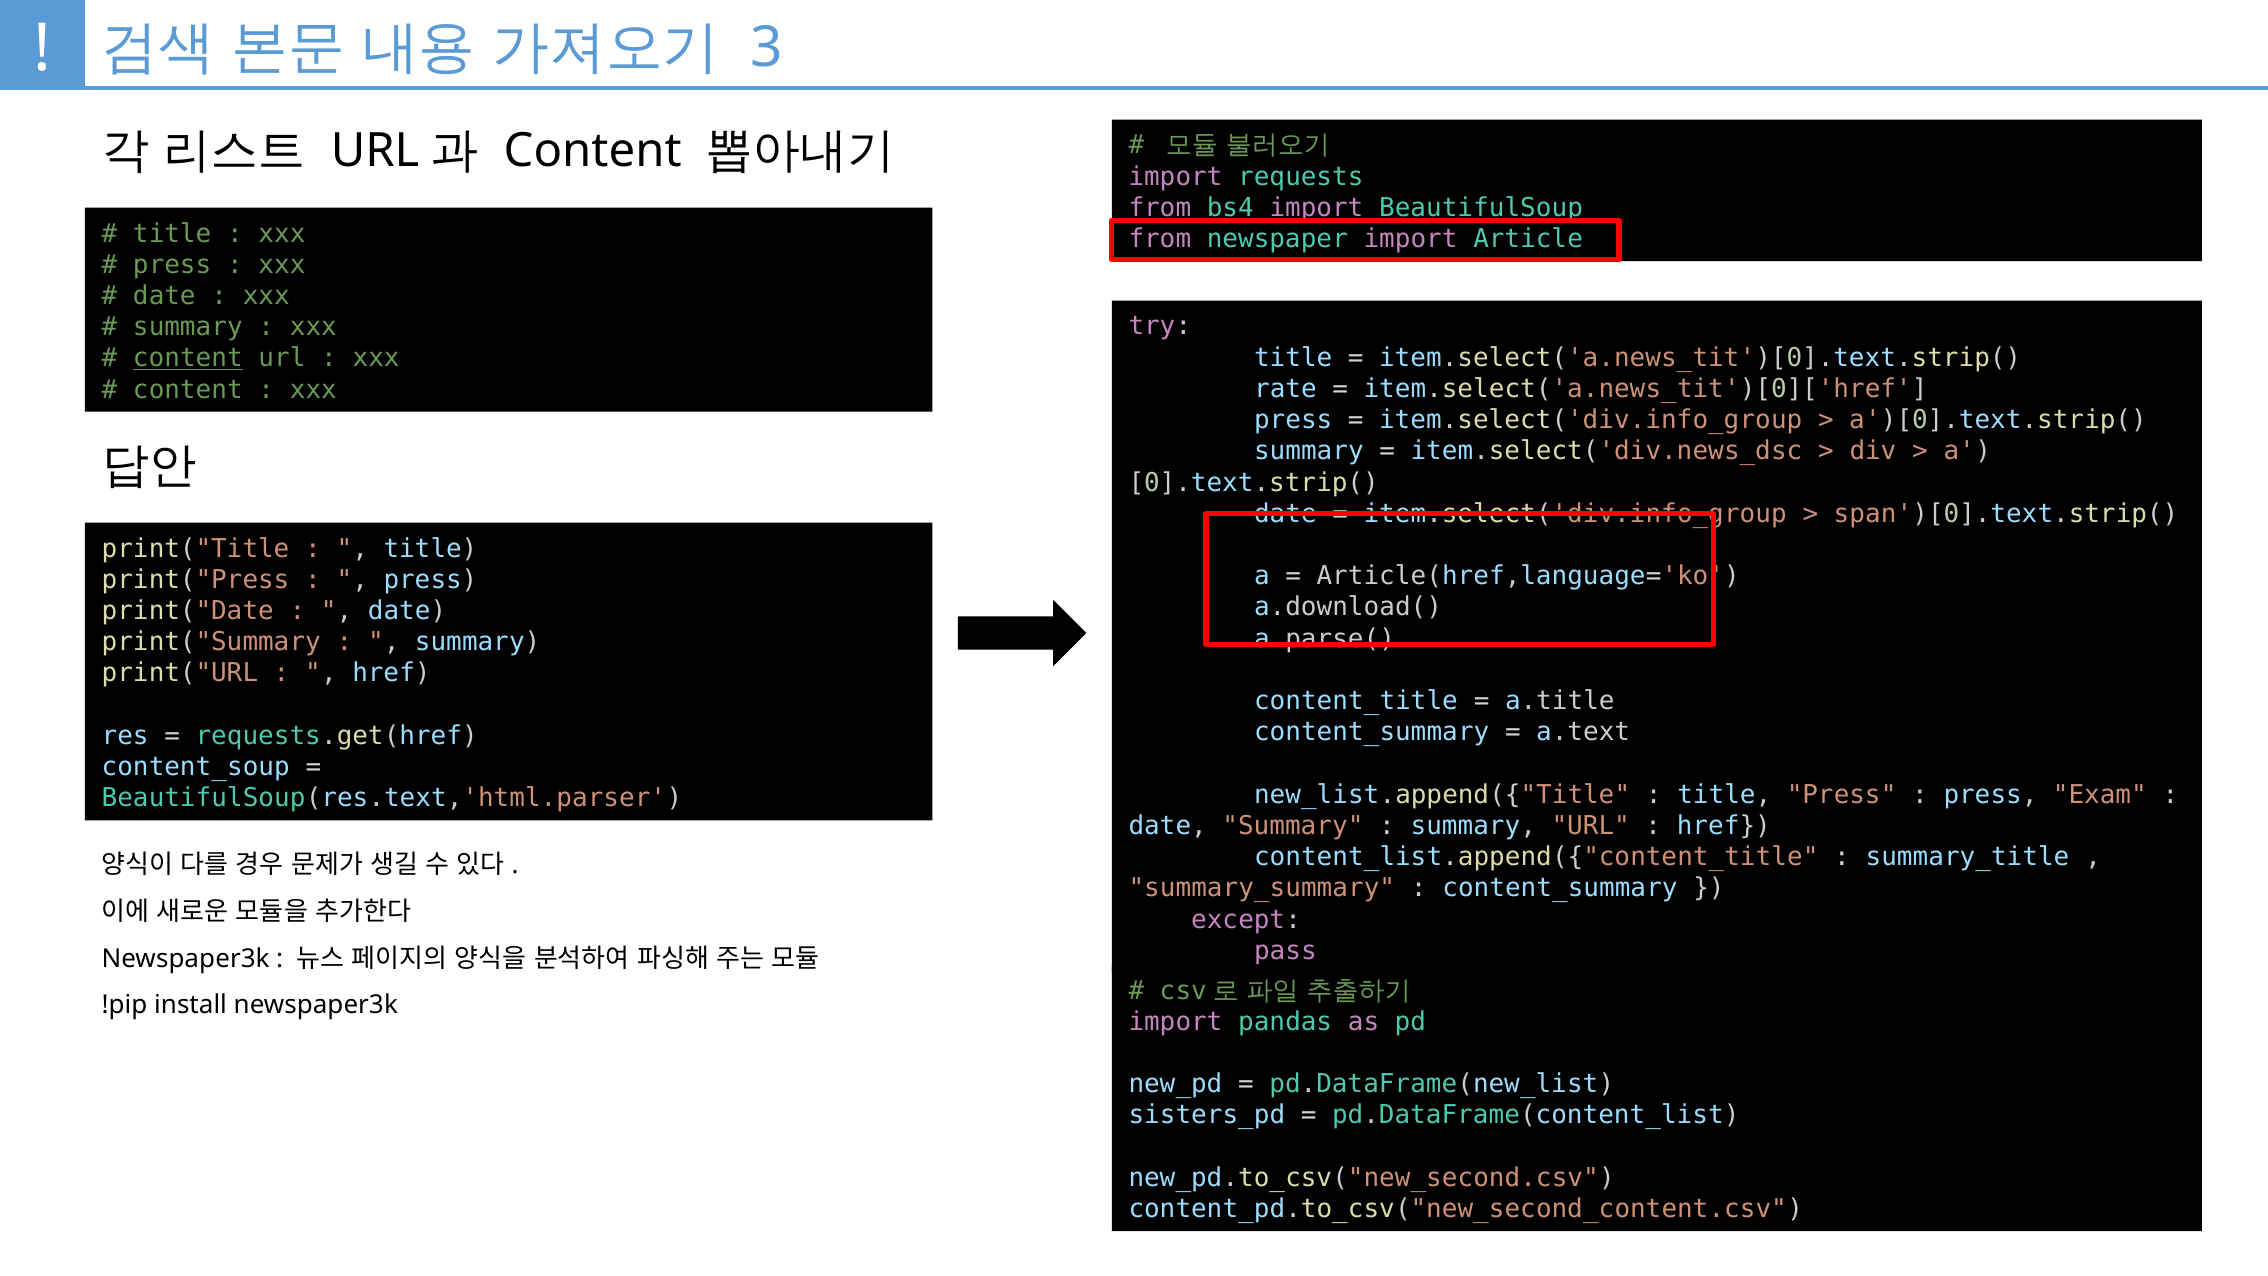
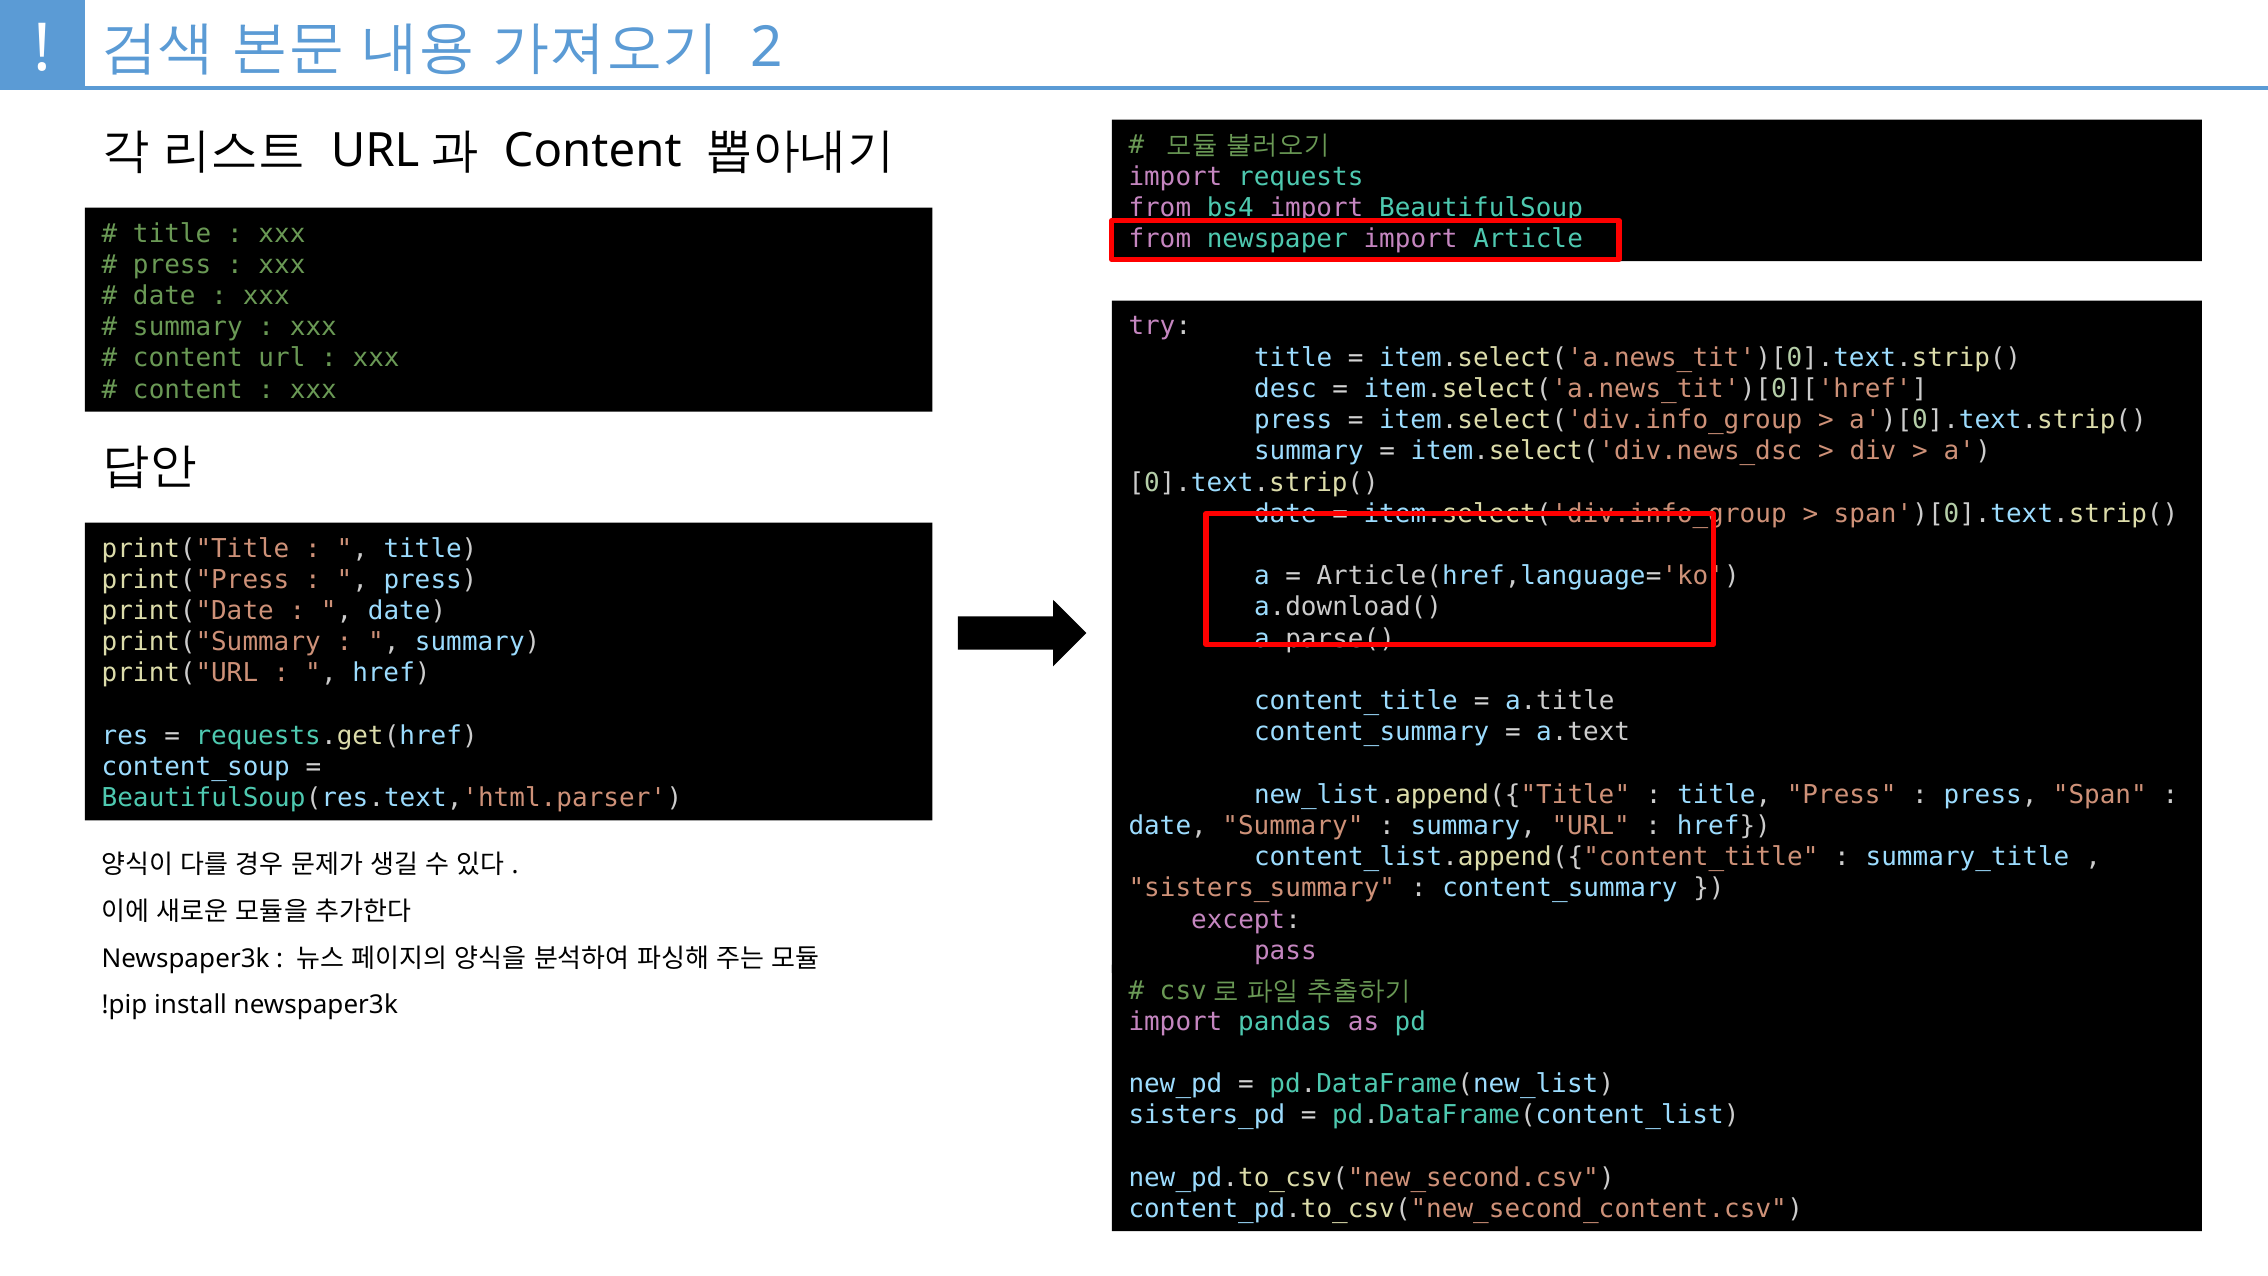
3: 3 -> 2 (766, 48)
content underline: present -> none (188, 358)
rate: rate -> desc (1285, 389)
Exam: Exam -> Span (2100, 794)
summary_summary: summary_summary -> sisters_summary (1262, 888)
